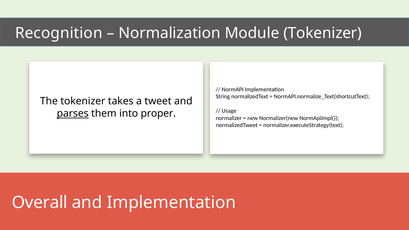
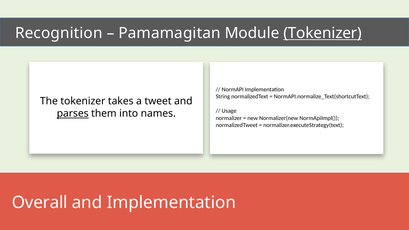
Normalization: Normalization -> Pamamagitan (170, 33)
Tokenizer underline: none -> present (323, 33)
proper: proper -> names (158, 114)
